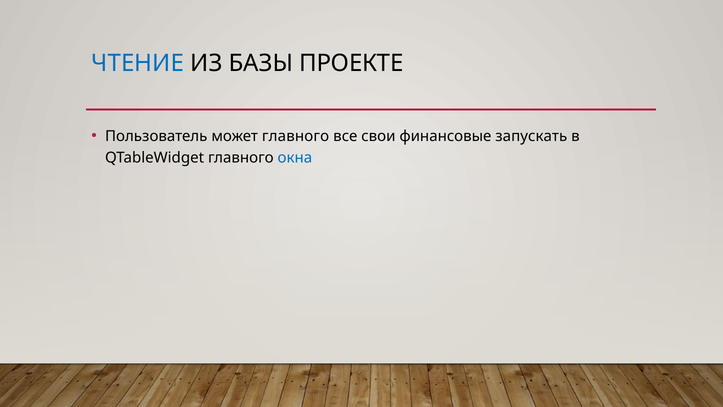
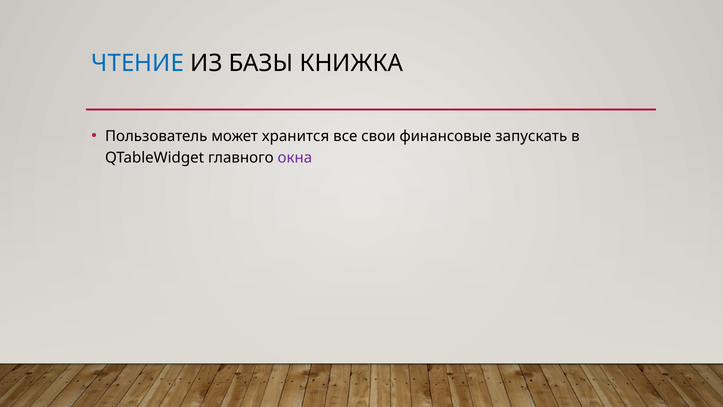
ПРОЕКТЕ: ПРОЕКТЕ -> КНИЖКА (351, 63)
может главного: главного -> хранится (296, 136)
окна colour: blue -> purple (295, 158)
